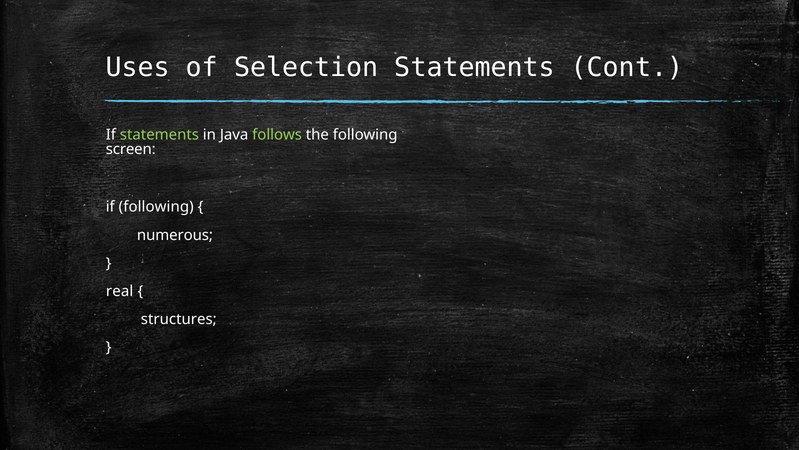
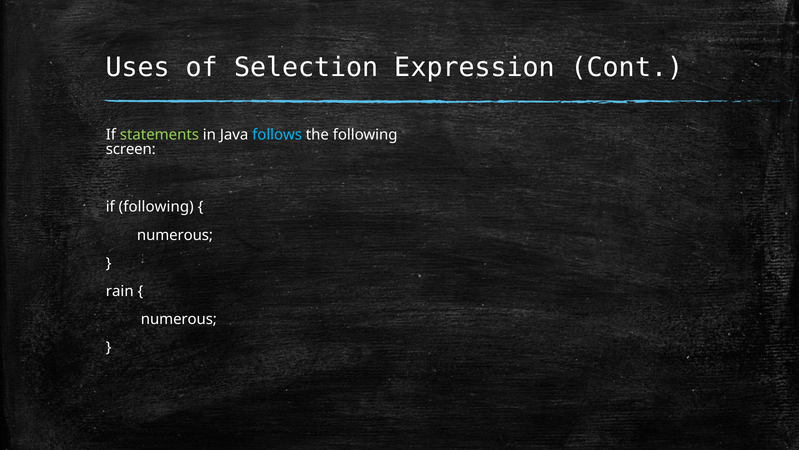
Selection Statements: Statements -> Expression (475, 67)
follows colour: light green -> light blue (277, 135)
real: real -> rain (120, 291)
structures: structures -> numerous (179, 319)
